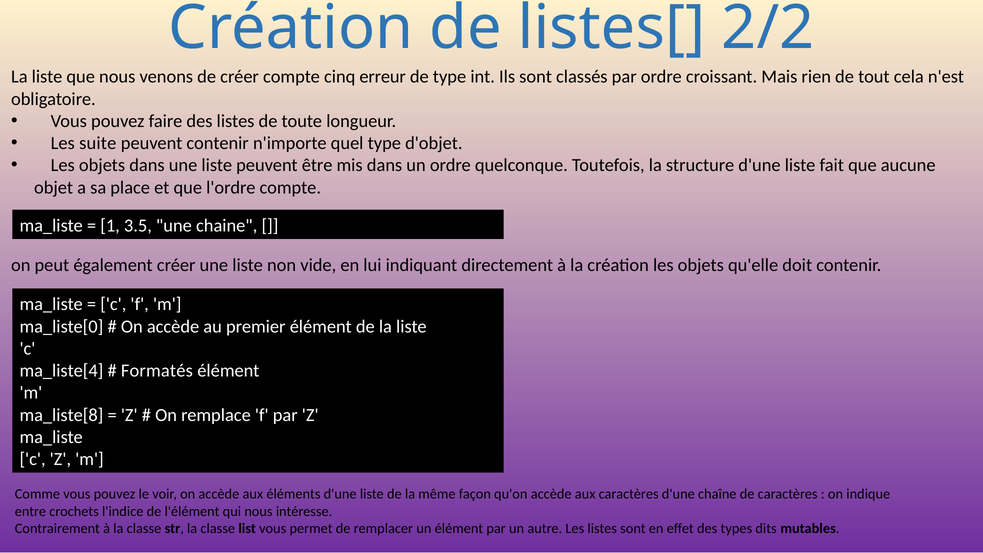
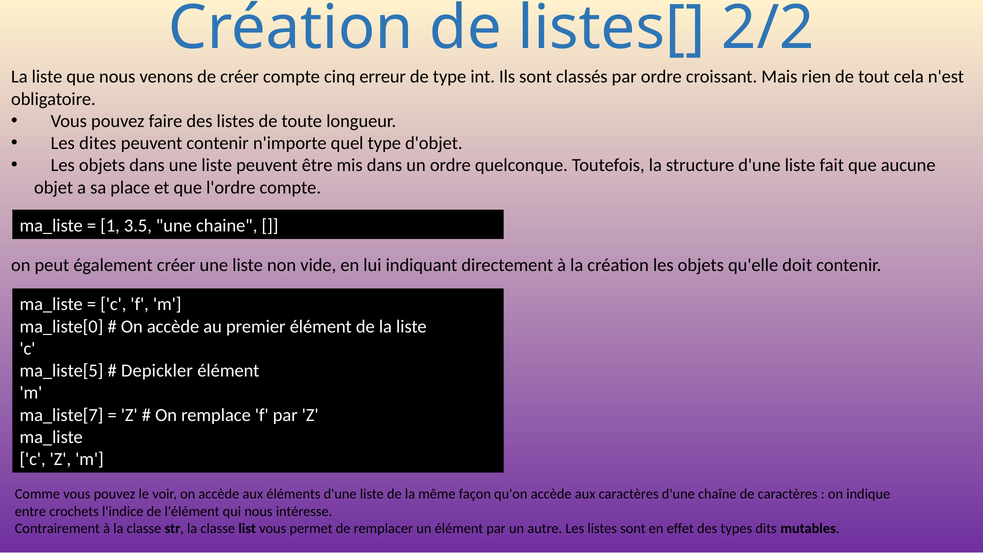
suite: suite -> dites (98, 143)
ma_liste[4: ma_liste[4 -> ma_liste[5 (61, 371)
Formatés: Formatés -> Depickler (157, 371)
ma_liste[8: ma_liste[8 -> ma_liste[7 (61, 415)
